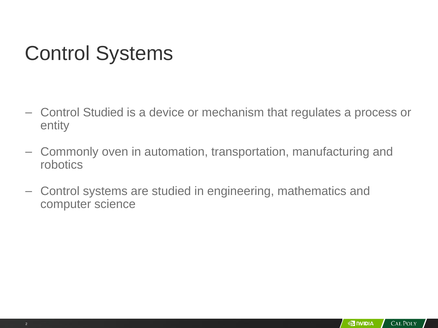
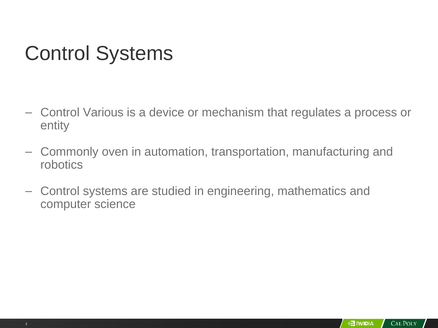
Control Studied: Studied -> Various (103, 113)
